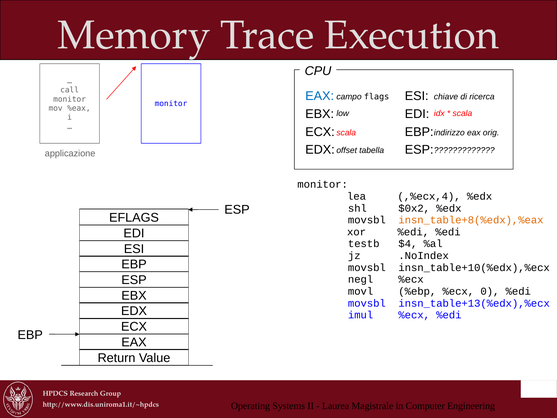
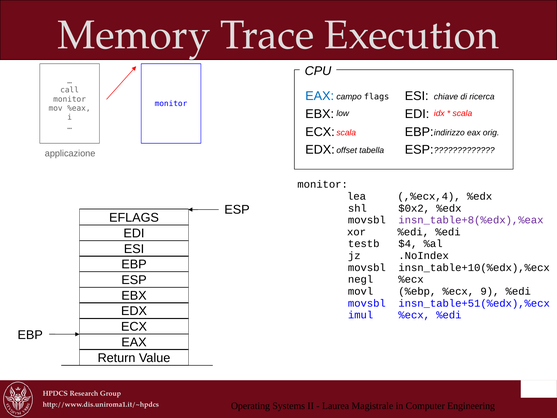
insn_table+8(%edx),%eax colour: orange -> purple (471, 220)
0: 0 -> 9 (490, 291)
insn_table+13(%edx),%ecx: insn_table+13(%edx),%ecx -> insn_table+51(%edx),%ecx (474, 303)
